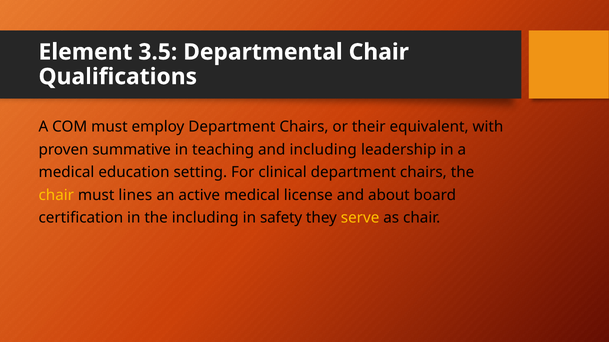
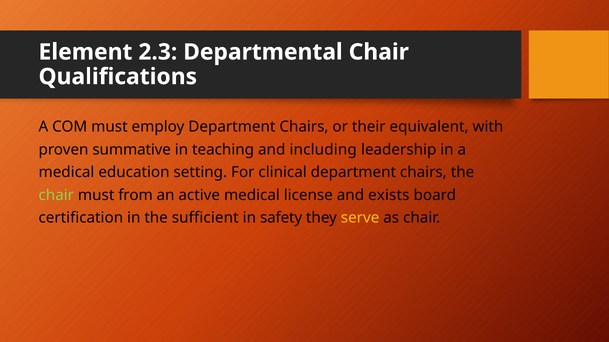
3.5: 3.5 -> 2.3 (158, 52)
chair colour: yellow -> light green (56, 195)
lines: lines -> from (136, 195)
about: about -> exists (389, 195)
the including: including -> sufficient (205, 218)
